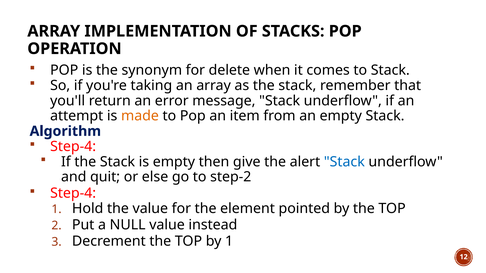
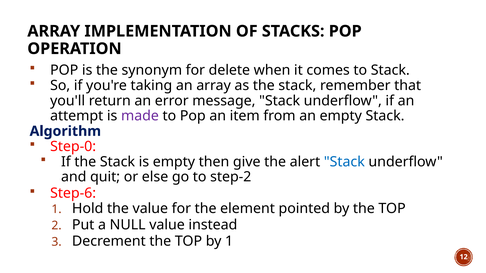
made colour: orange -> purple (140, 116)
Step-4: Step-4 -> Step-0 (73, 147)
Step-4: Step-4 -> Step-6 (73, 194)
